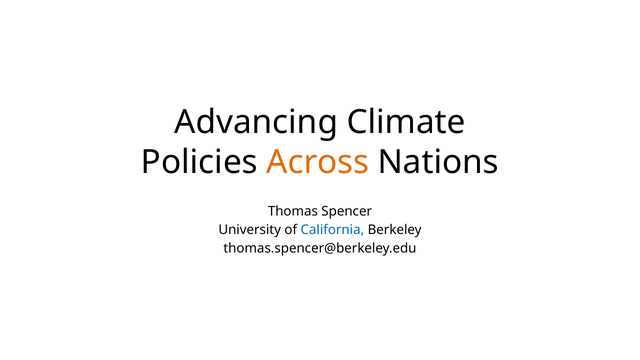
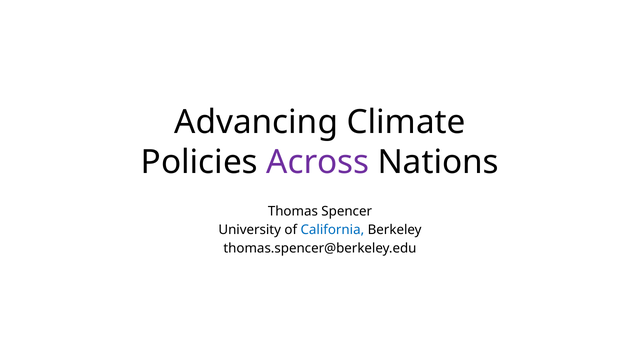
Across colour: orange -> purple (318, 162)
